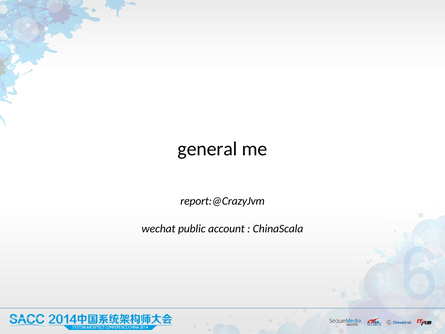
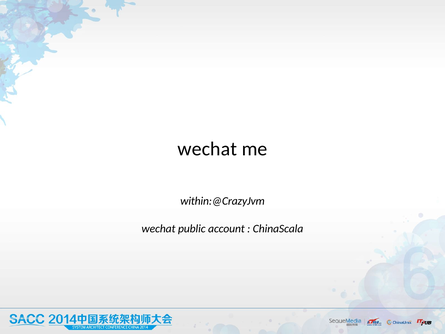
general: general -> wechat (207, 149)
report:@CrazyJvm: report:@CrazyJvm -> within:@CrazyJvm (223, 201)
